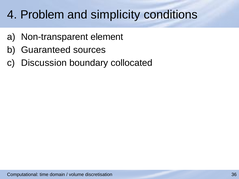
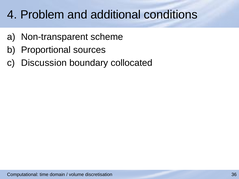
simplicity: simplicity -> additional (116, 15)
element: element -> scheme (107, 37)
Guaranteed: Guaranteed -> Proportional (46, 50)
